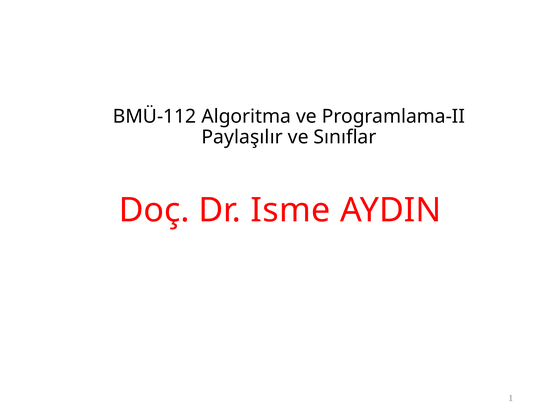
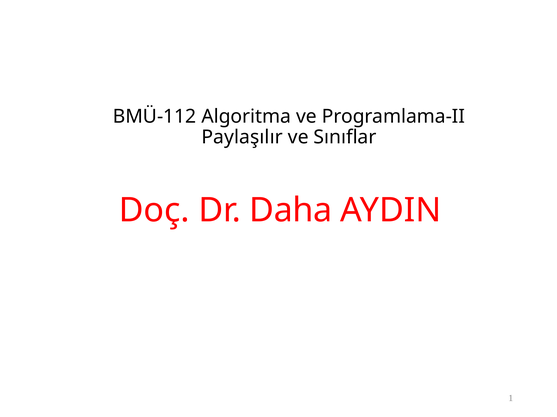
Isme: Isme -> Daha (291, 211)
